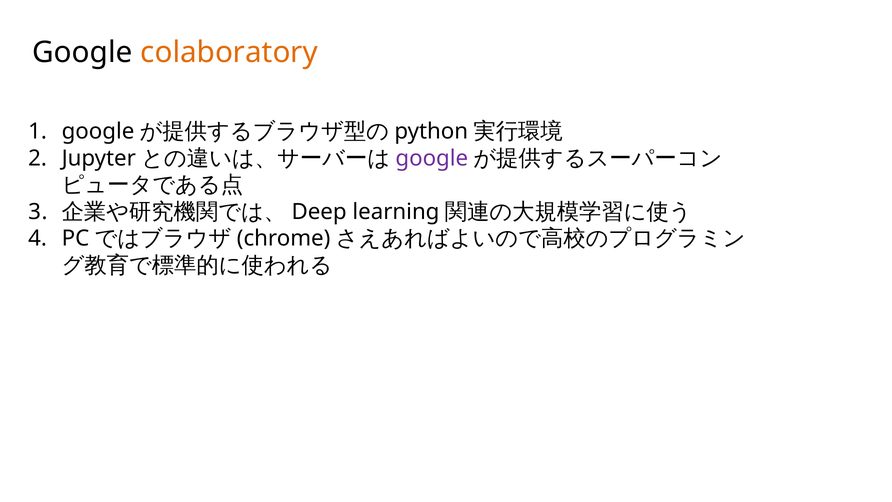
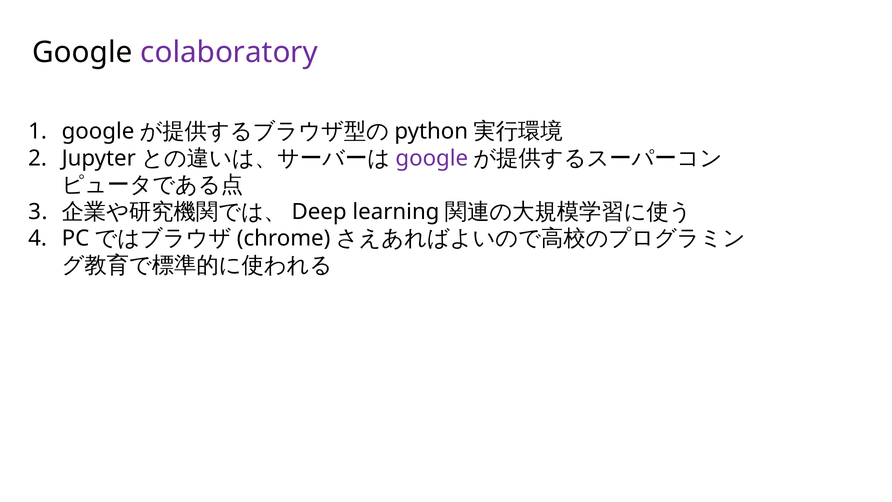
colaboratory colour: orange -> purple (229, 53)
